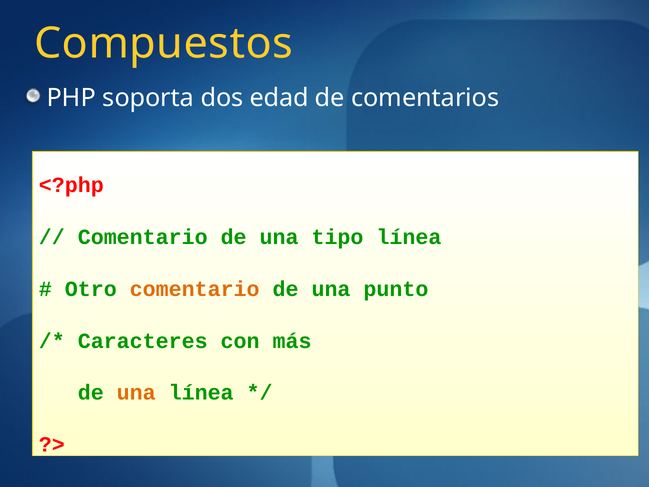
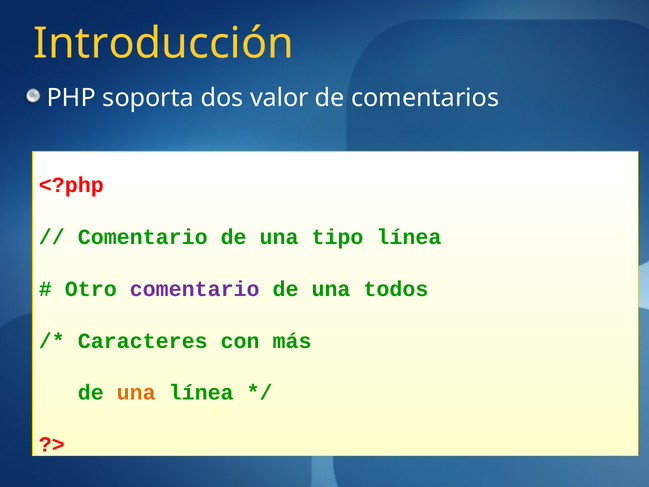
Compuestos: Compuestos -> Introducción (164, 43)
edad: edad -> valor (279, 98)
comentario colour: orange -> purple (195, 289)
punto: punto -> todos (396, 289)
